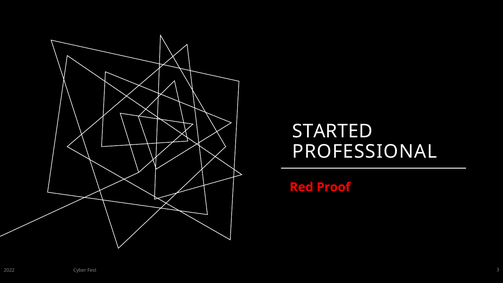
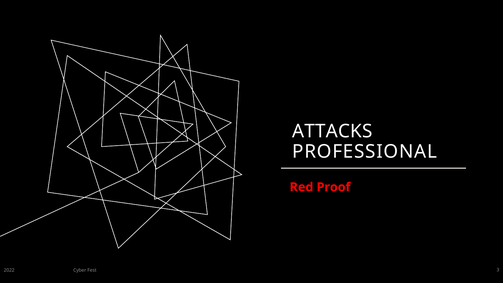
STARTED: STARTED -> ATTACKS (332, 131)
